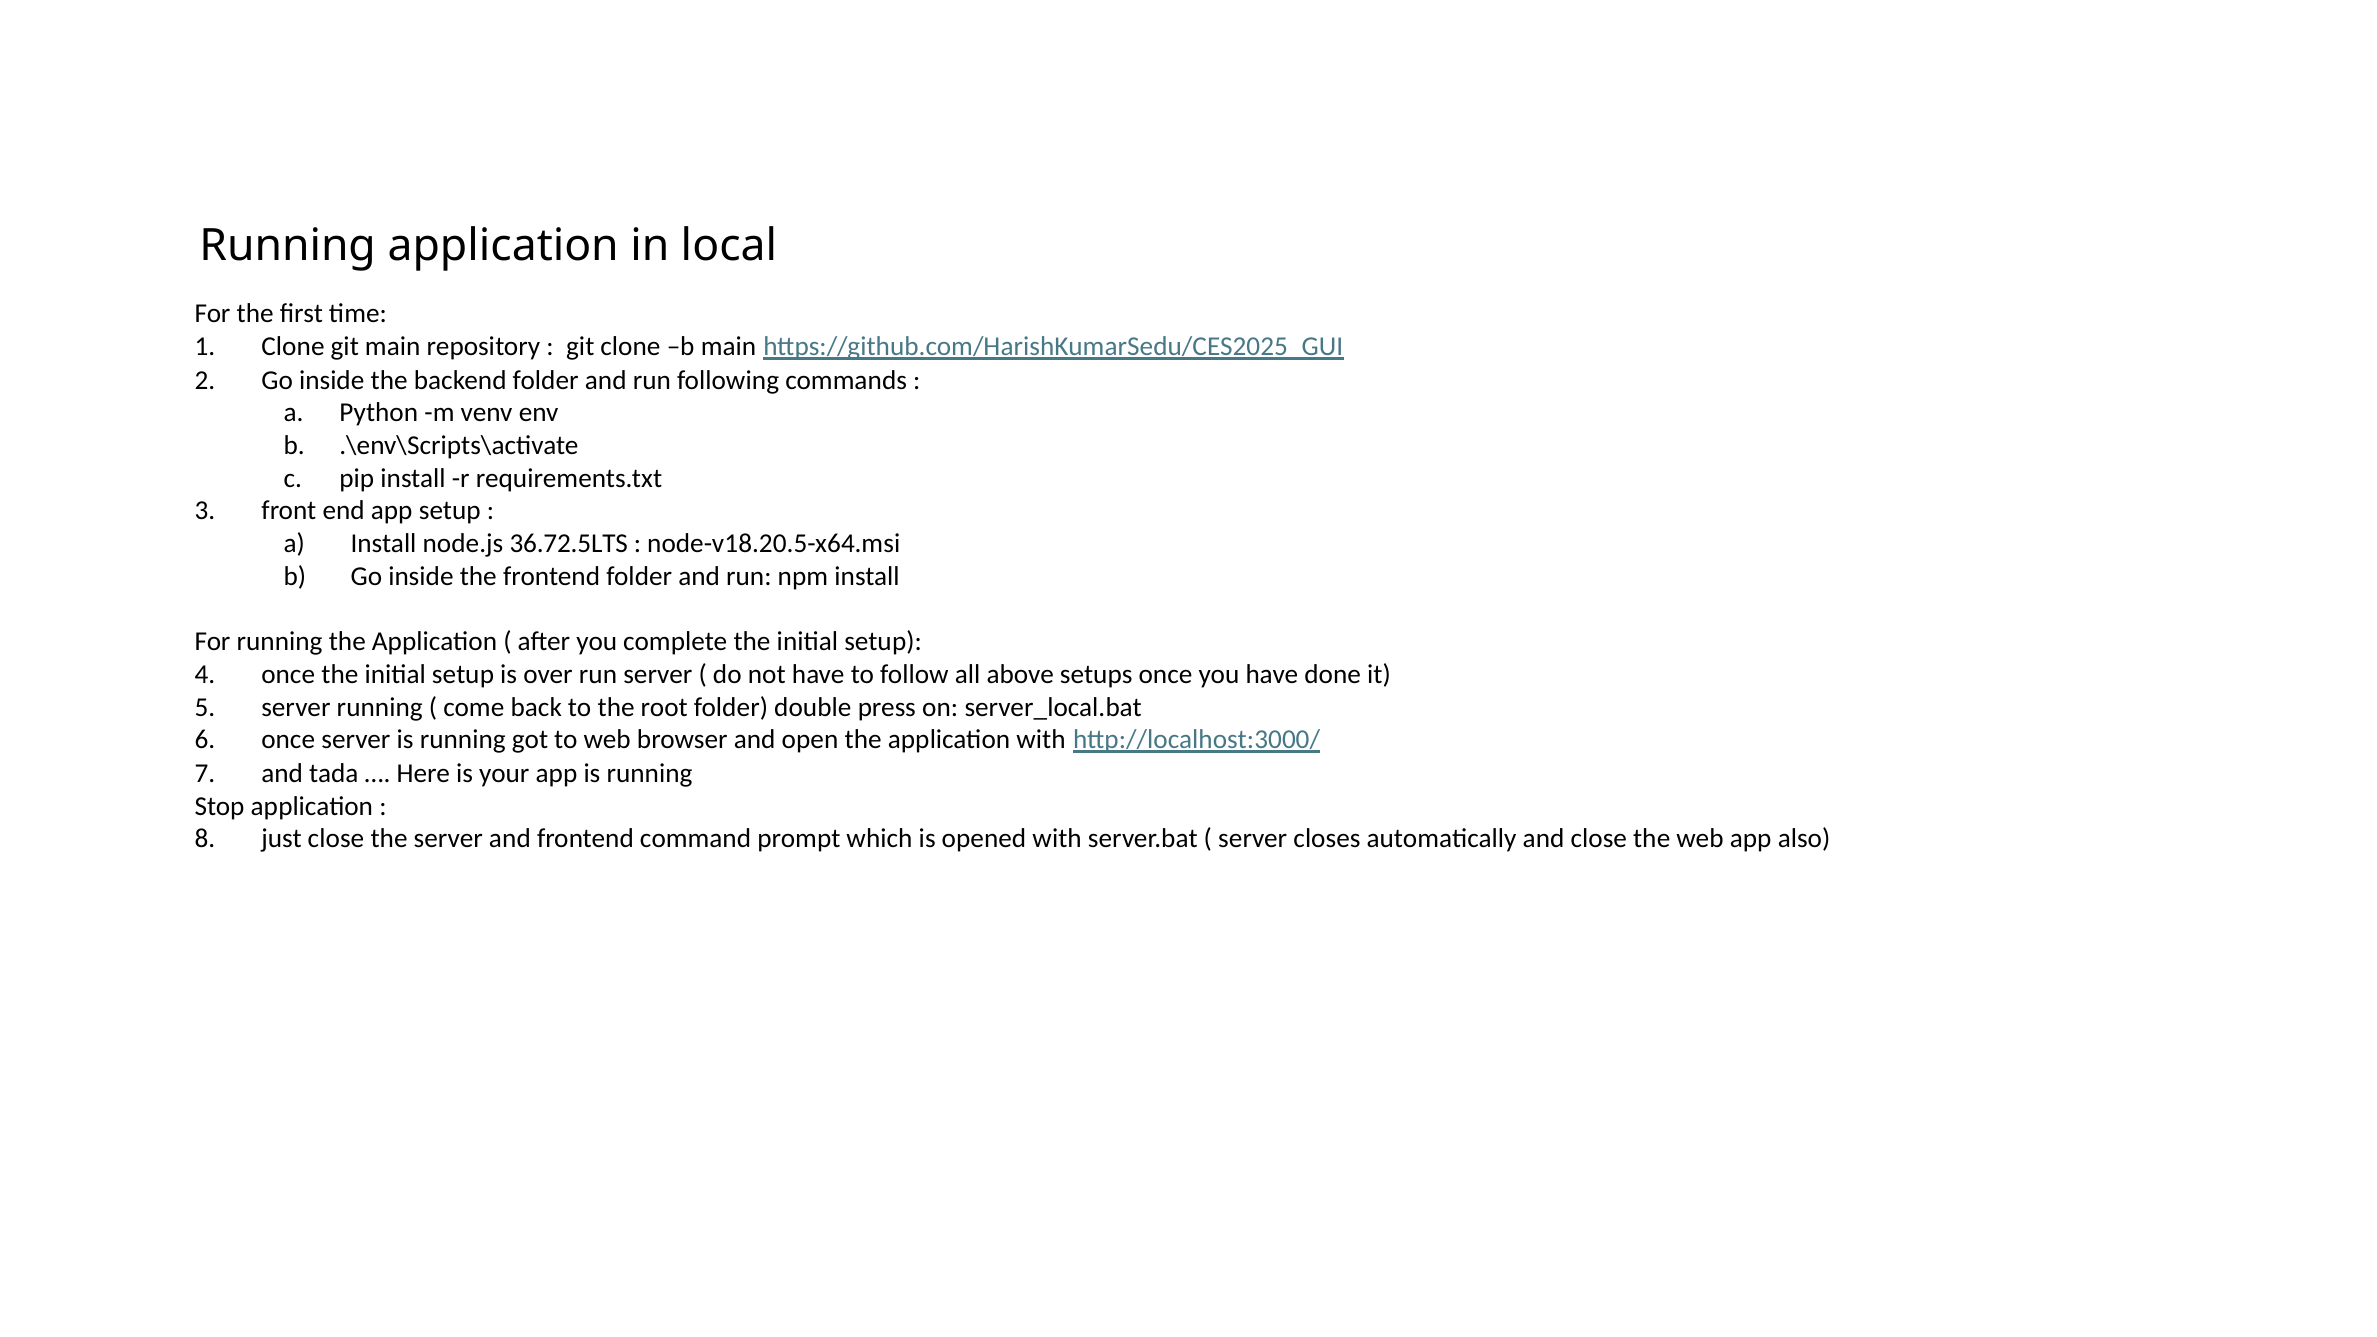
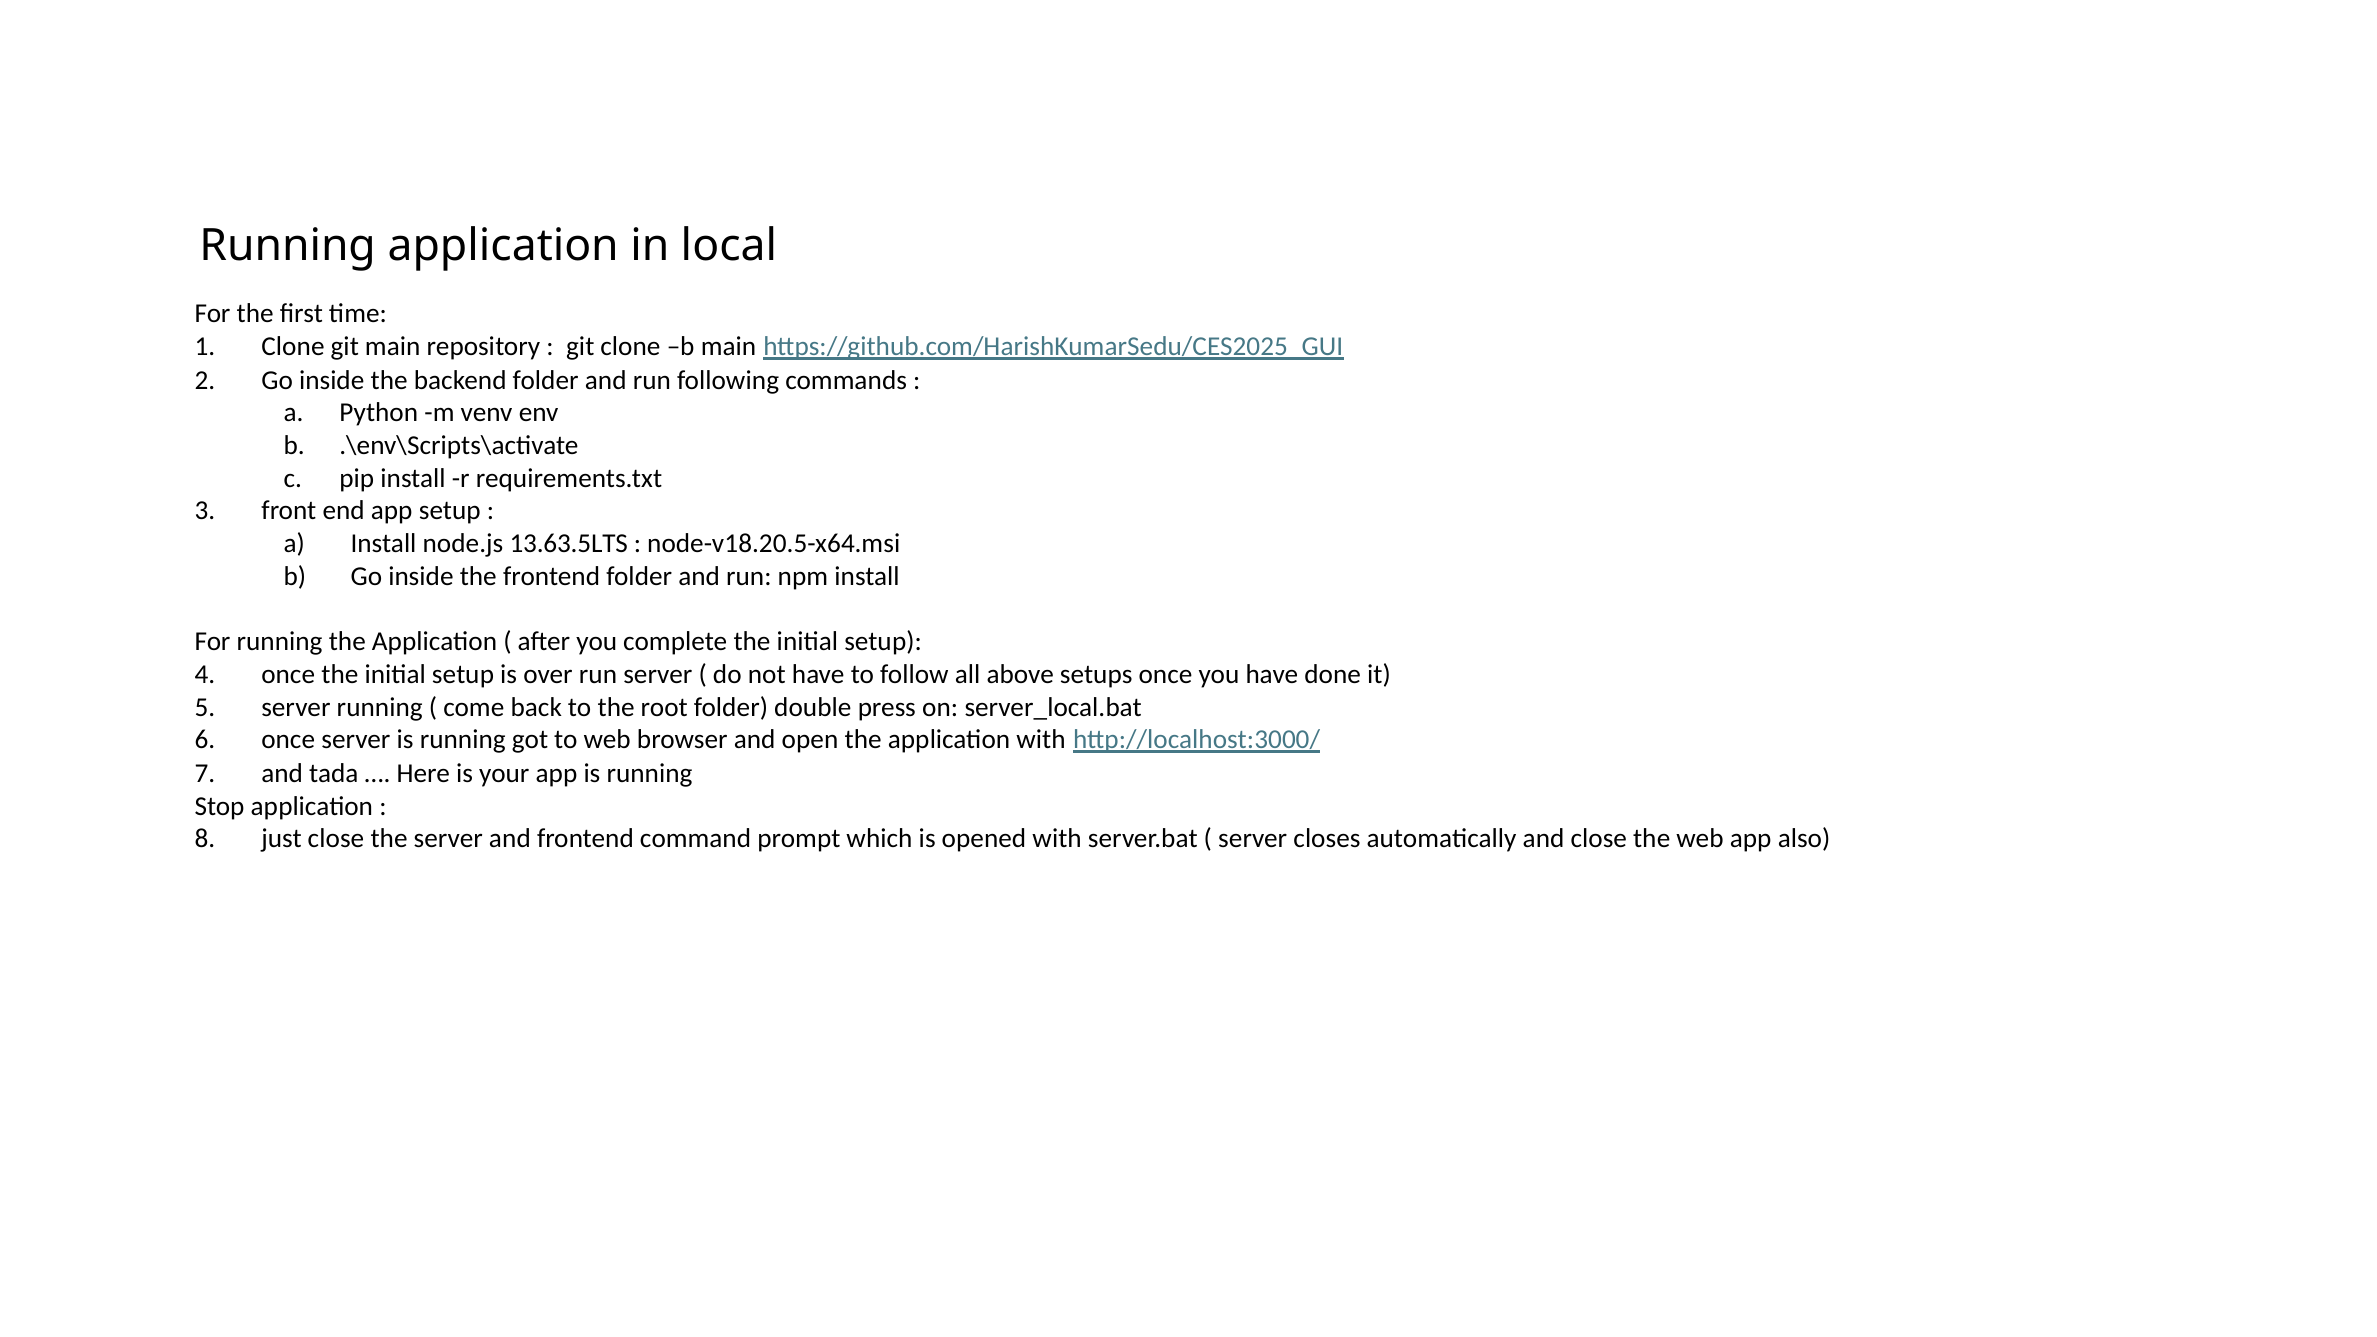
36.72.5LTS: 36.72.5LTS -> 13.63.5LTS (569, 544)
